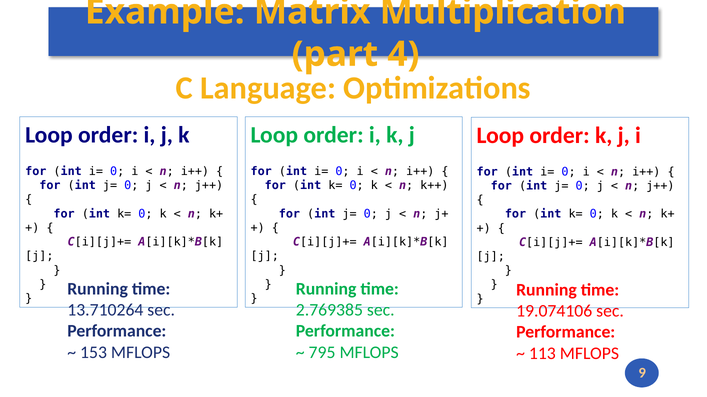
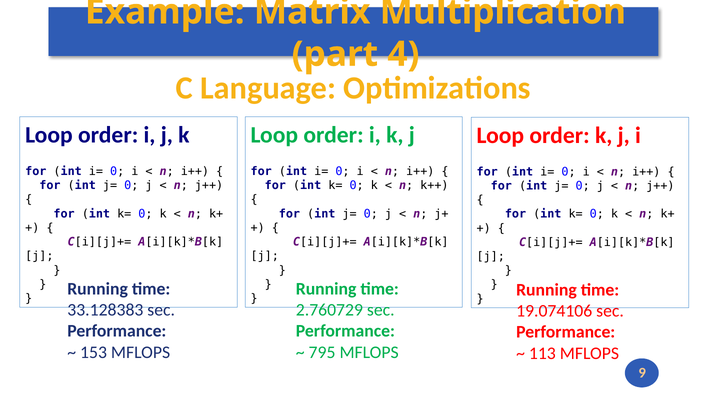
13.710264: 13.710264 -> 33.128383 (105, 310)
2.769385: 2.769385 -> 2.760729 (329, 310)
